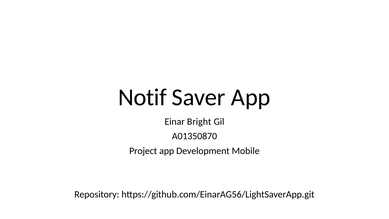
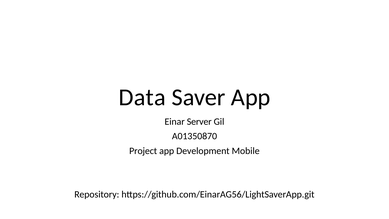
Notif: Notif -> Data (142, 97)
Bright: Bright -> Server (199, 122)
